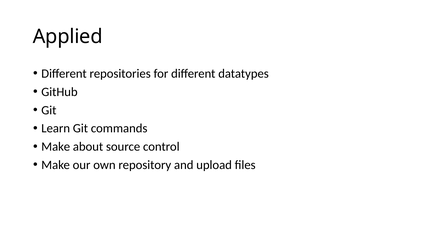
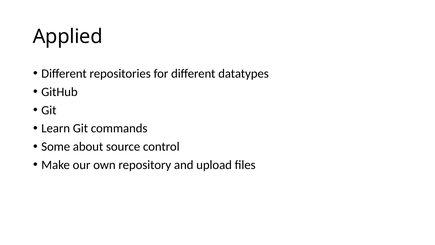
Make: Make -> Some (56, 147)
